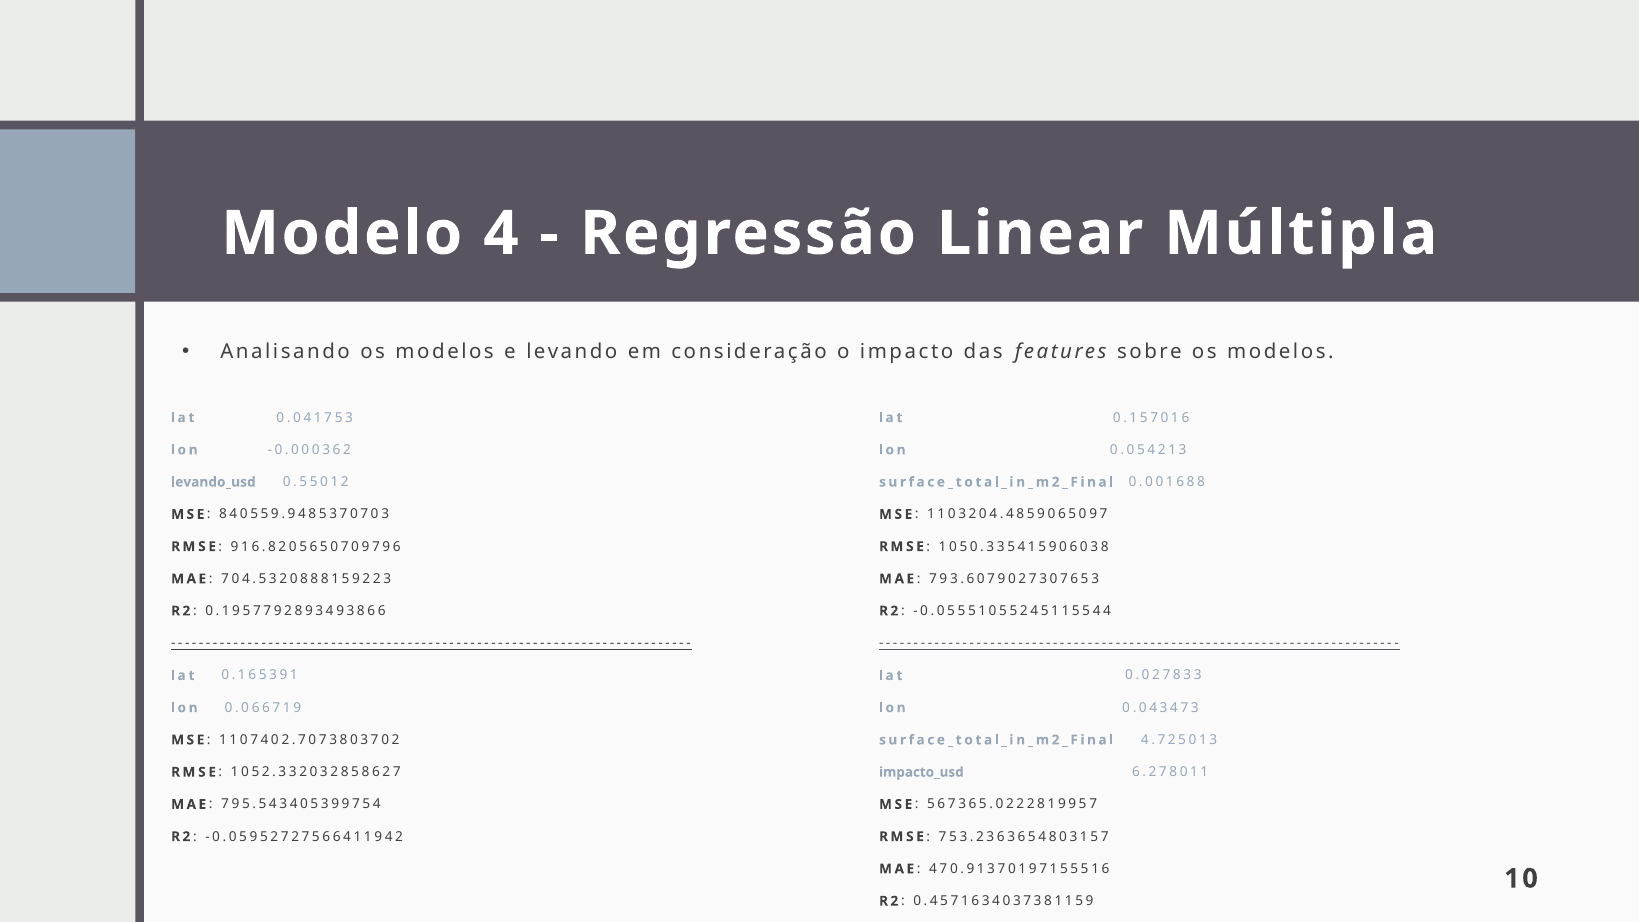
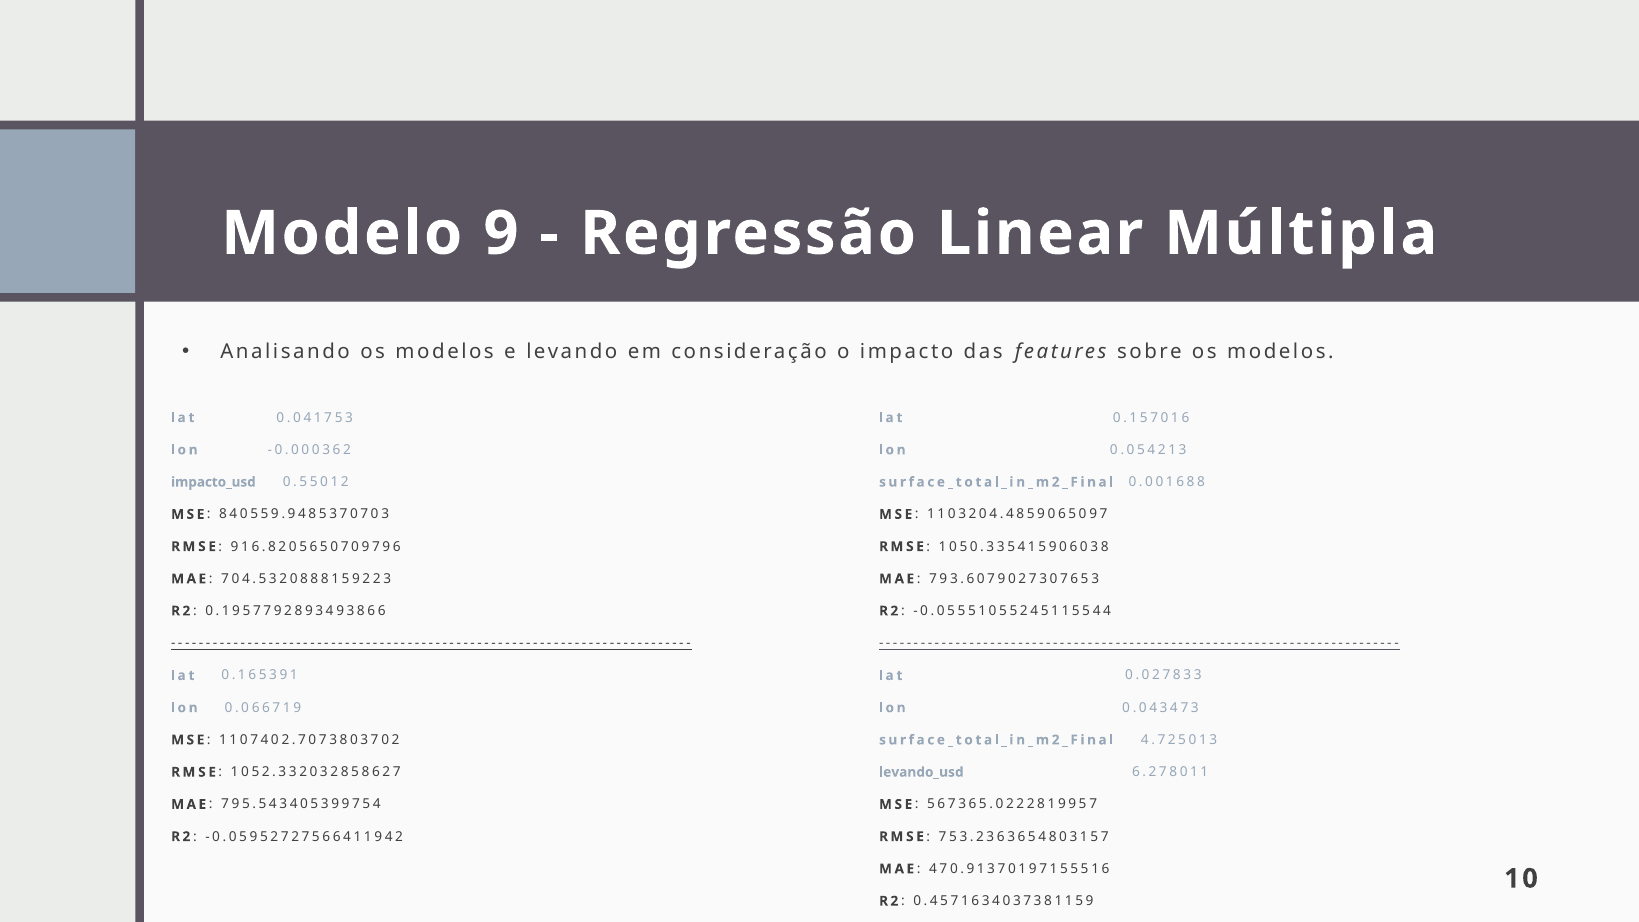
4: 4 -> 9 (501, 234)
levando_usd: levando_usd -> impacto_usd (213, 482)
impacto_usd: impacto_usd -> levando_usd (921, 772)
